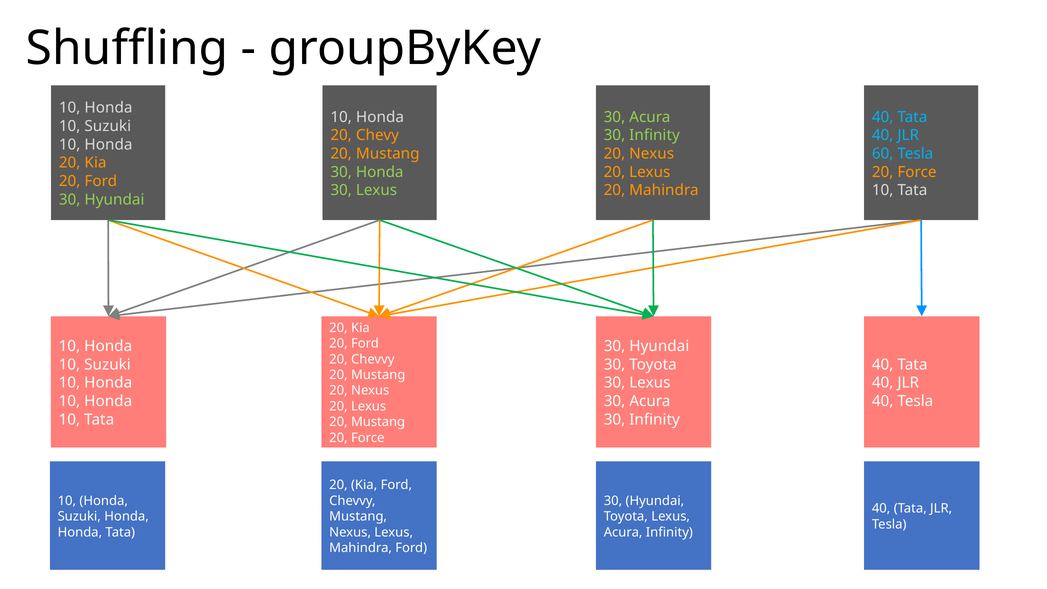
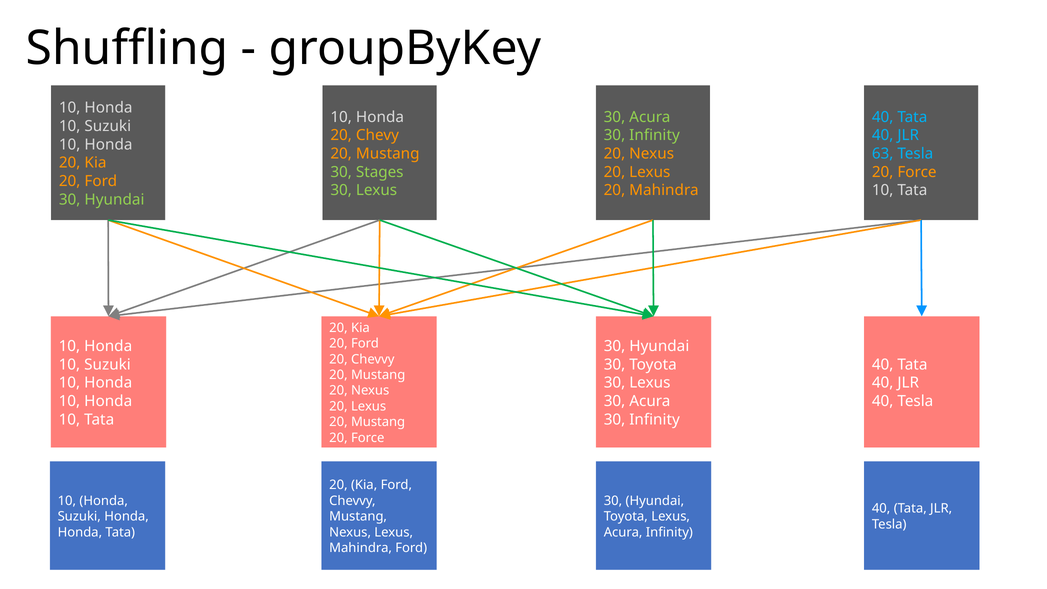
60: 60 -> 63 (883, 154)
30 Honda: Honda -> Stages (380, 172)
